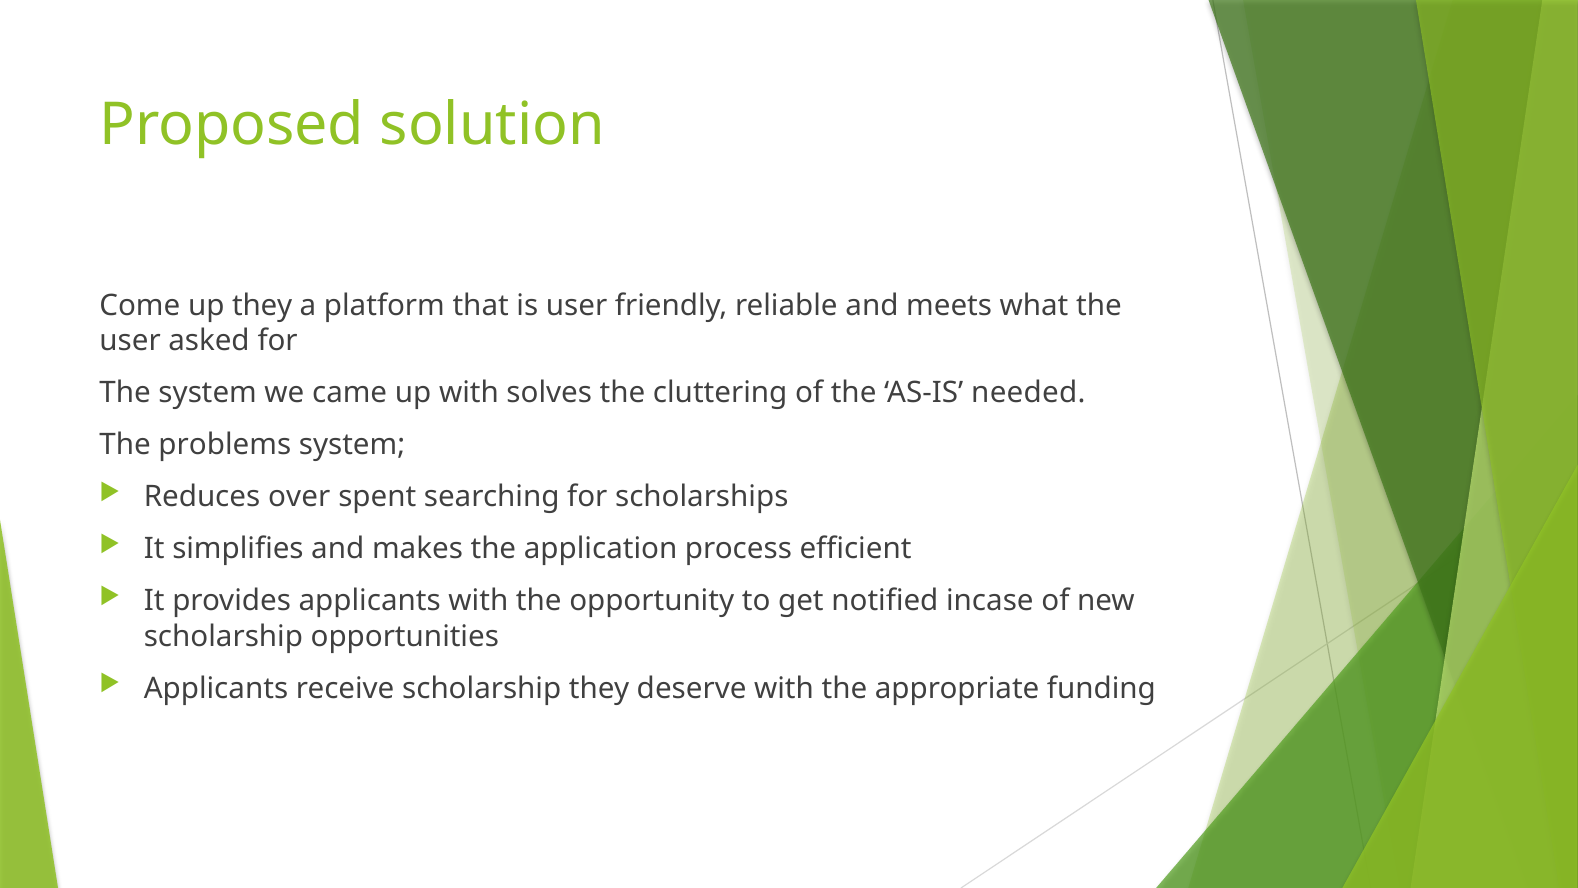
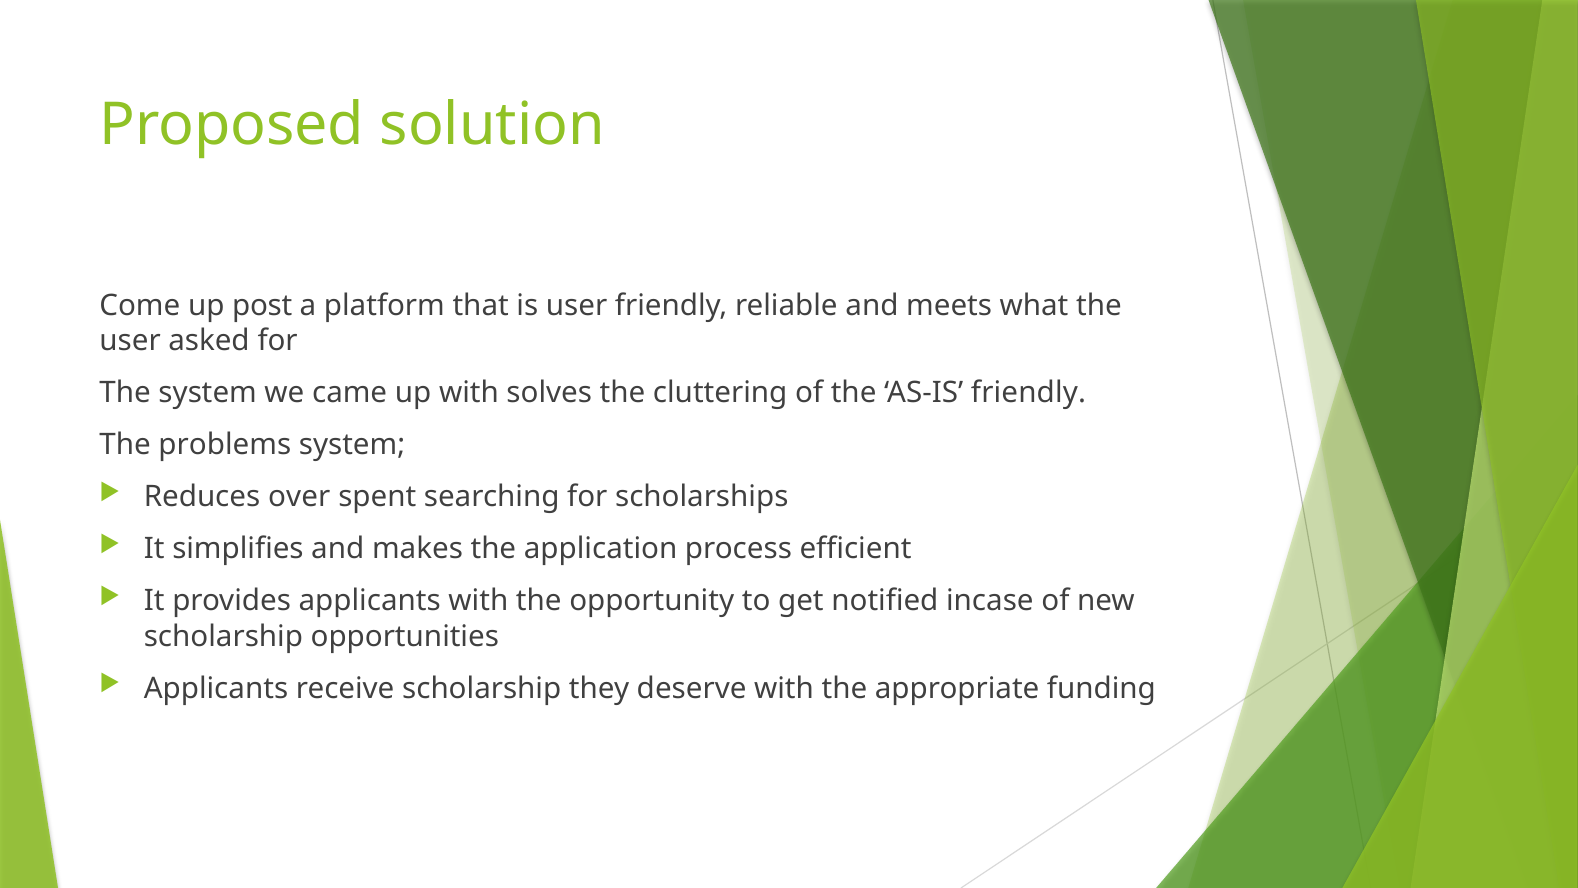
up they: they -> post (262, 305)
AS-IS needed: needed -> friendly (1028, 393)
